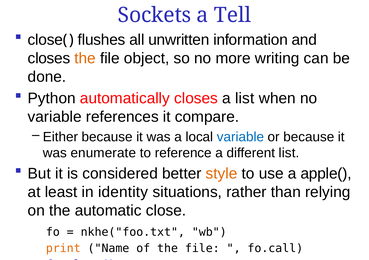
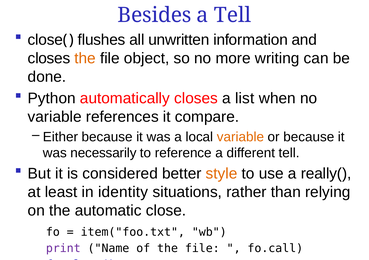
Sockets: Sockets -> Besides (154, 15)
variable colour: blue -> orange (240, 137)
enumerate: enumerate -> necessarily (103, 153)
different list: list -> tell (289, 153)
apple(: apple( -> really( (326, 173)
nkhe("foo.txt: nkhe("foo.txt -> item("foo.txt (133, 232)
print colour: orange -> purple (63, 248)
